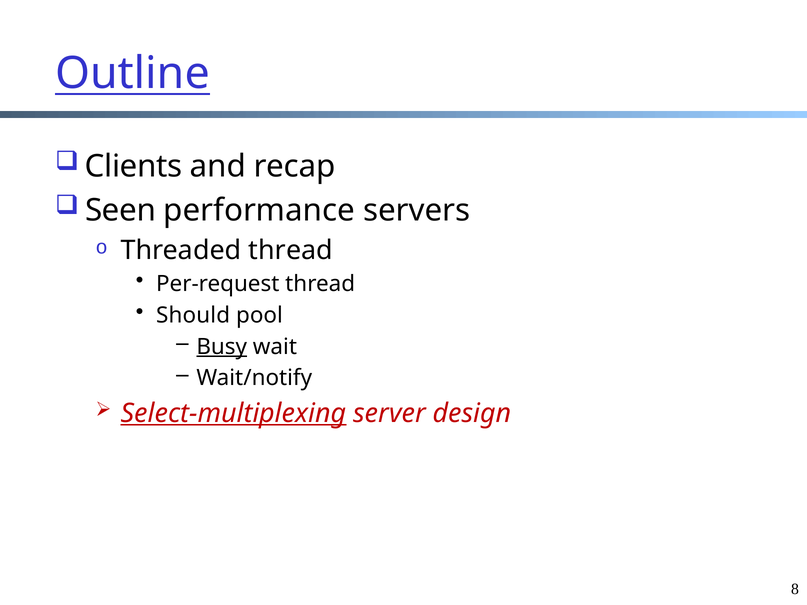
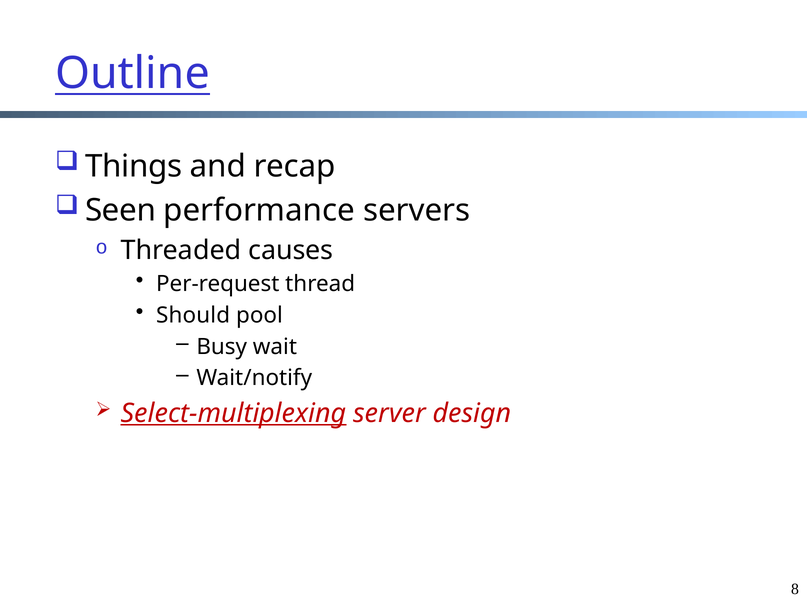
Clients: Clients -> Things (134, 166)
Threaded thread: thread -> causes (291, 250)
Busy underline: present -> none (222, 347)
